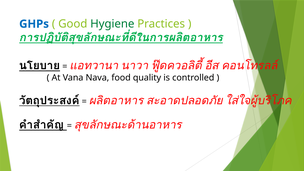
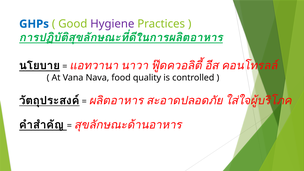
Hygiene colour: green -> purple (112, 24)
